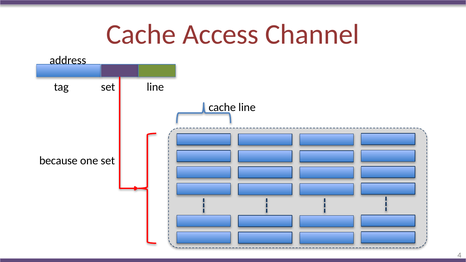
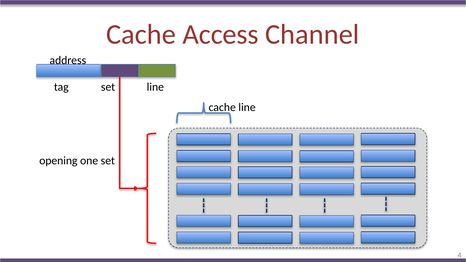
because: because -> opening (58, 161)
